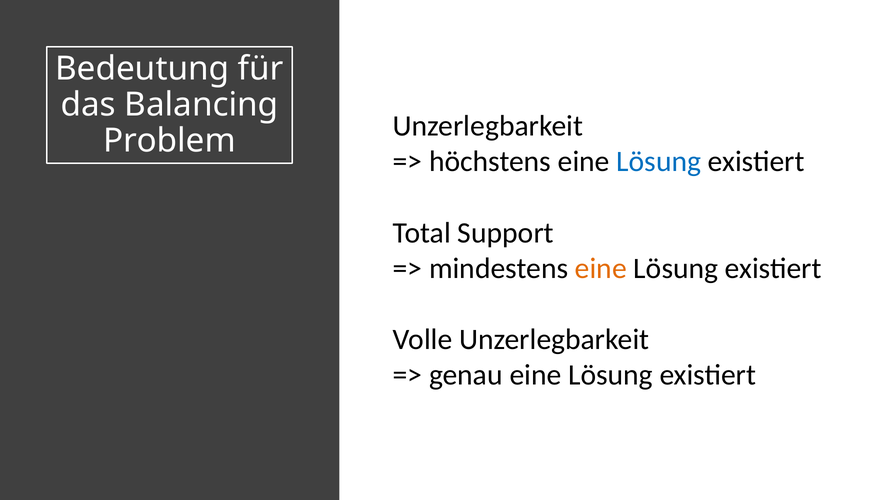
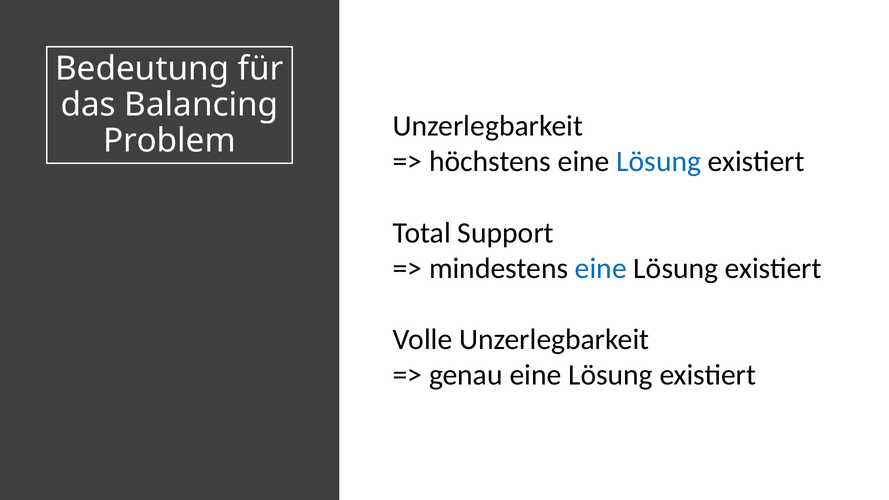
eine colour: orange -> blue (601, 268)
